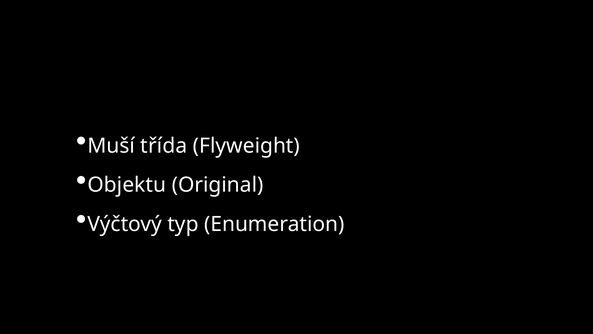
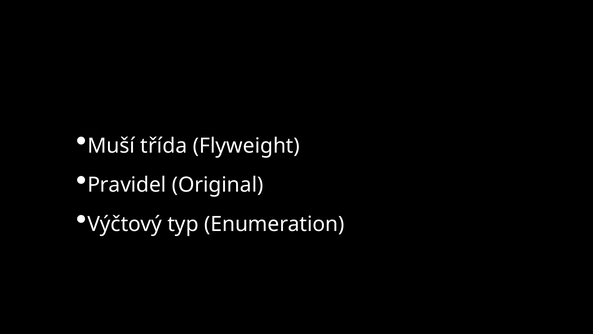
Objektu: Objektu -> Pravidel (127, 185)
